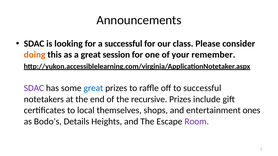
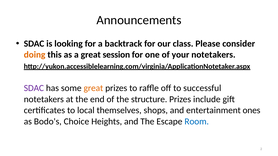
a successful: successful -> backtrack (123, 44)
your remember: remember -> notetakers (213, 55)
great colour: blue -> orange (93, 88)
recursive: recursive -> structure (149, 99)
Details: Details -> Choice (76, 122)
Room colour: purple -> blue (197, 122)
